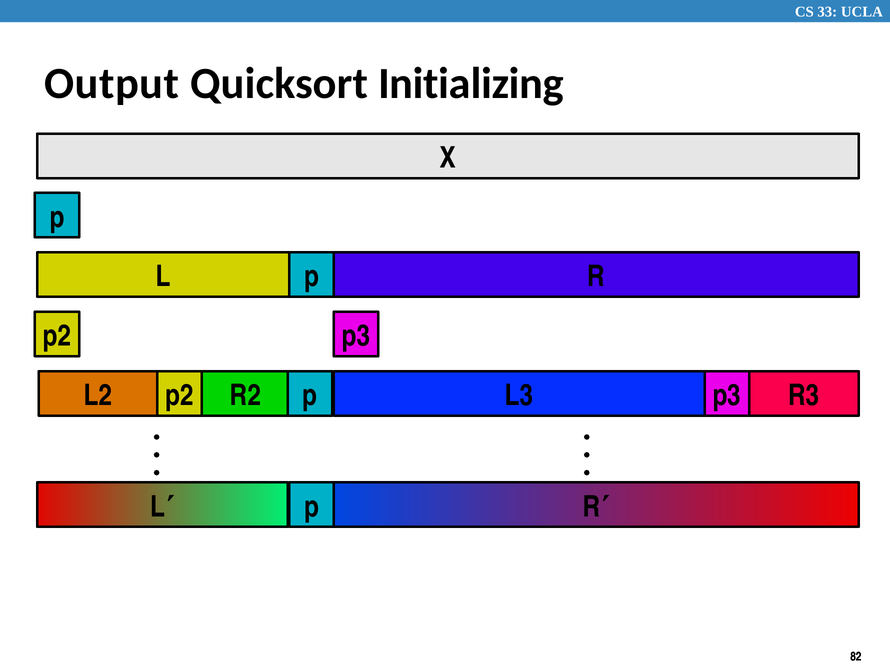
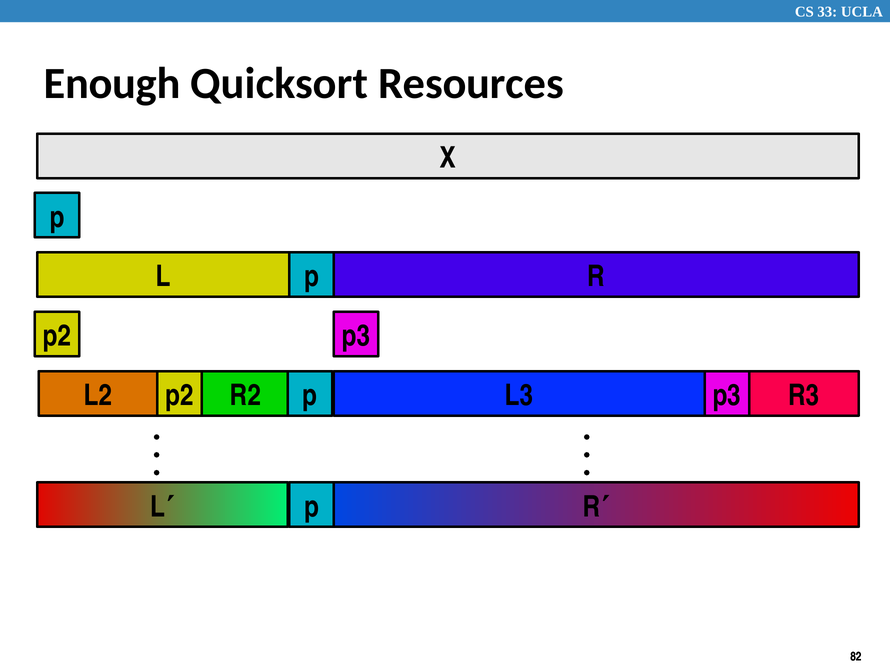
Output: Output -> Enough (112, 83)
Initializing: Initializing -> Resources (471, 83)
